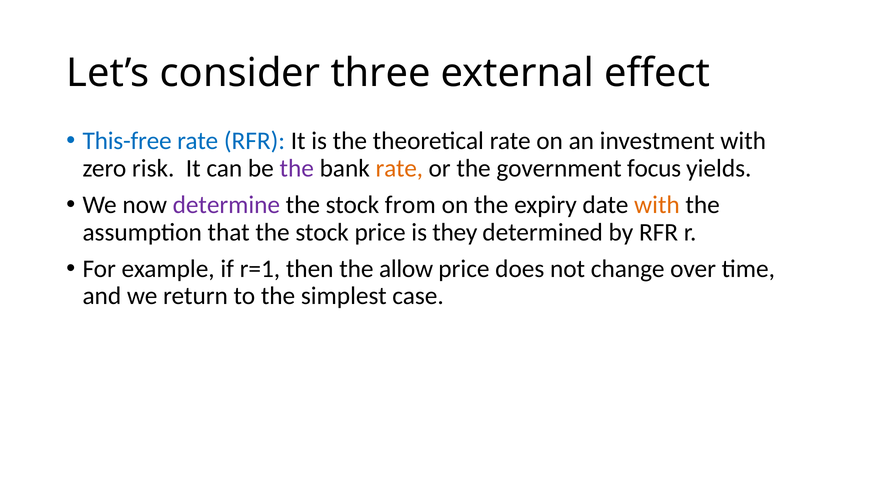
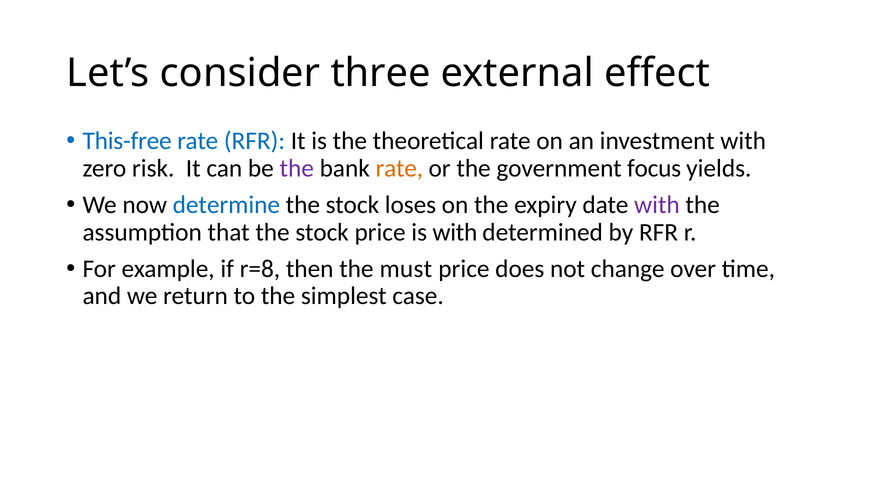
determine colour: purple -> blue (226, 205)
from: from -> loses (410, 205)
with colour: orange -> purple (657, 205)
is they: they -> with (455, 232)
r=1: r=1 -> r=8 (260, 269)
allow: allow -> must (406, 269)
